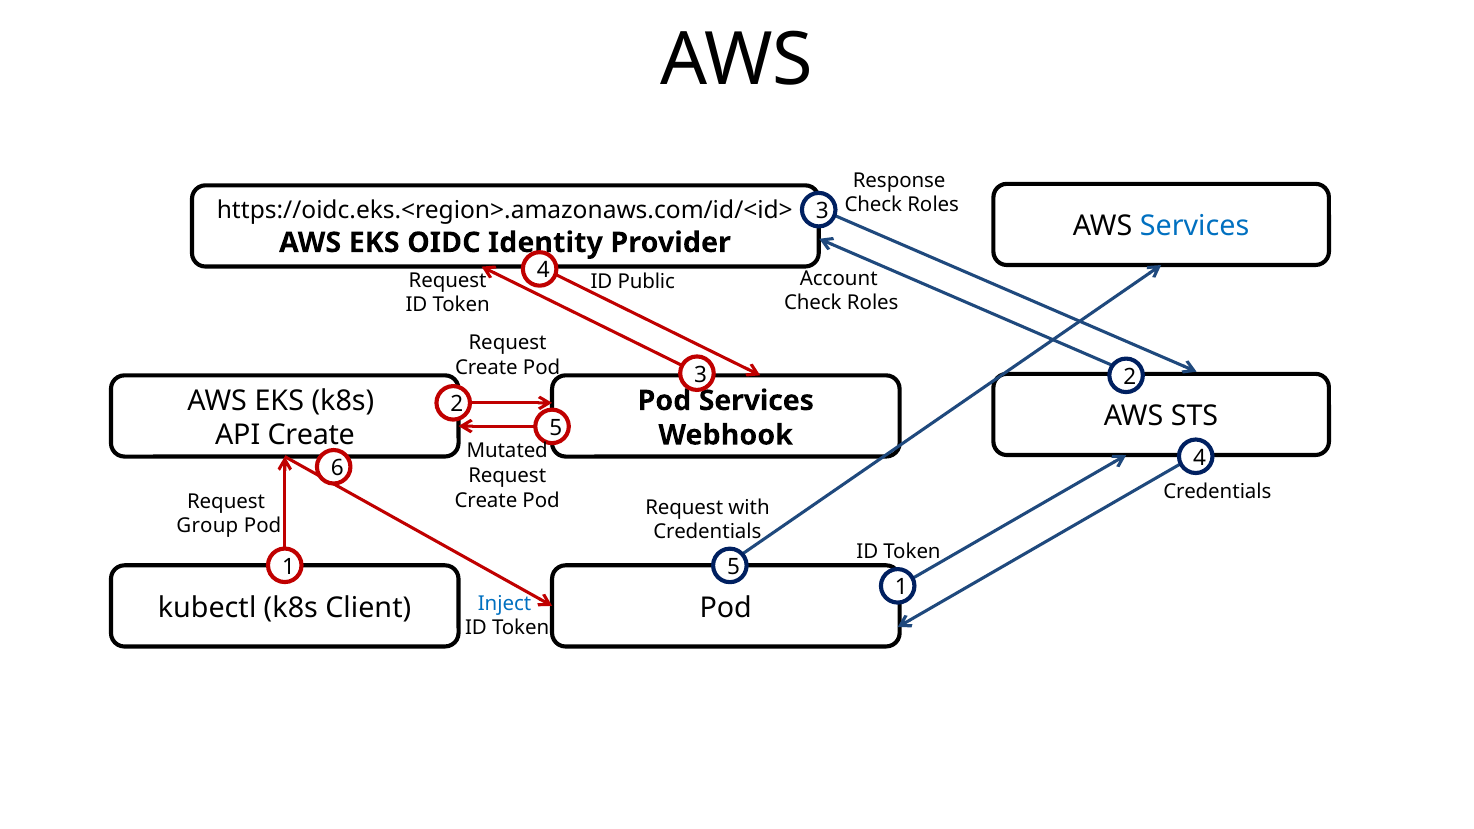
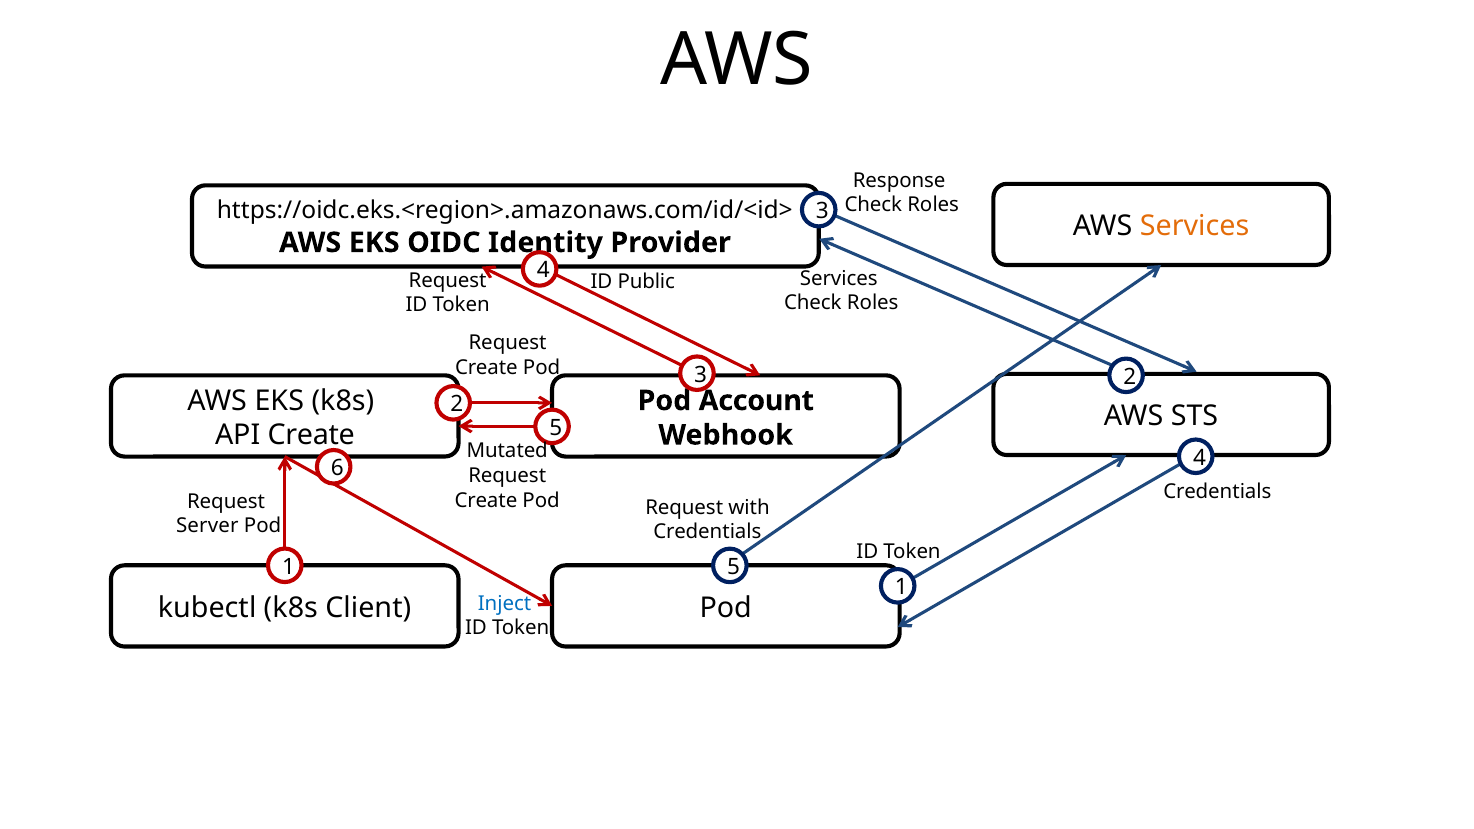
Services colour: blue -> orange (1195, 226)
Account: Account -> Services (839, 278)
Pod Services: Services -> Account (756, 401)
Group: Group -> Server (207, 526)
